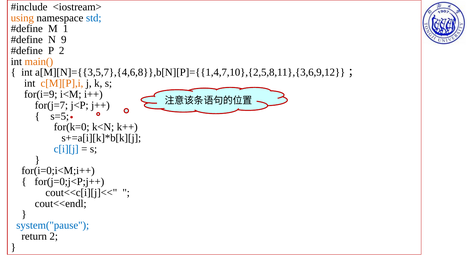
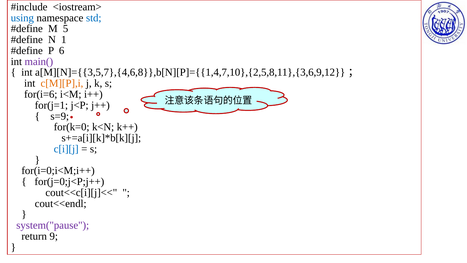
using colour: orange -> blue (22, 18)
1: 1 -> 5 (66, 29)
9: 9 -> 1 (64, 40)
P 2: 2 -> 6 (62, 51)
main( colour: orange -> purple (39, 61)
for(i=9: for(i=9 -> for(i=6 (41, 94)
for(j=7: for(j=7 -> for(j=1 (51, 105)
s=5: s=5 -> s=9 (60, 116)
system("pause colour: blue -> purple (53, 225)
return 2: 2 -> 9 (54, 236)
